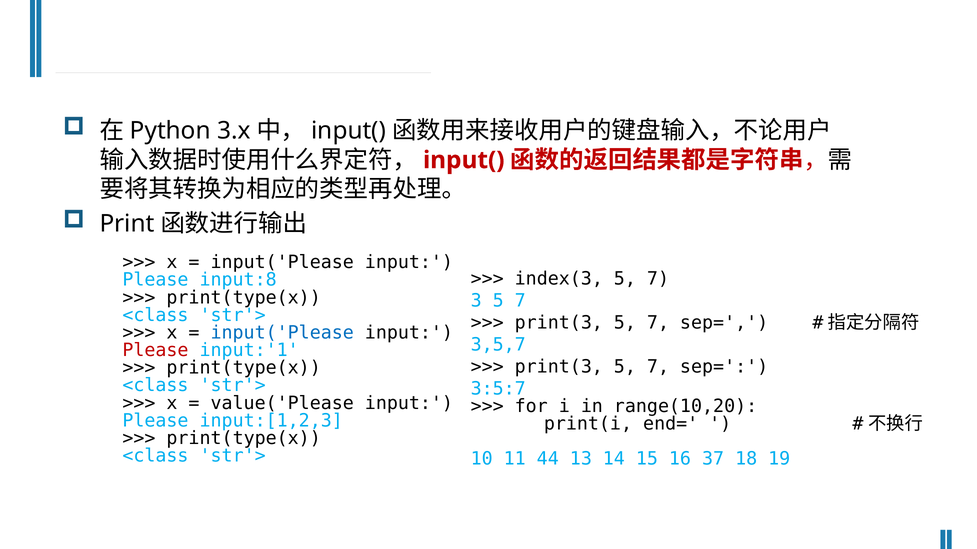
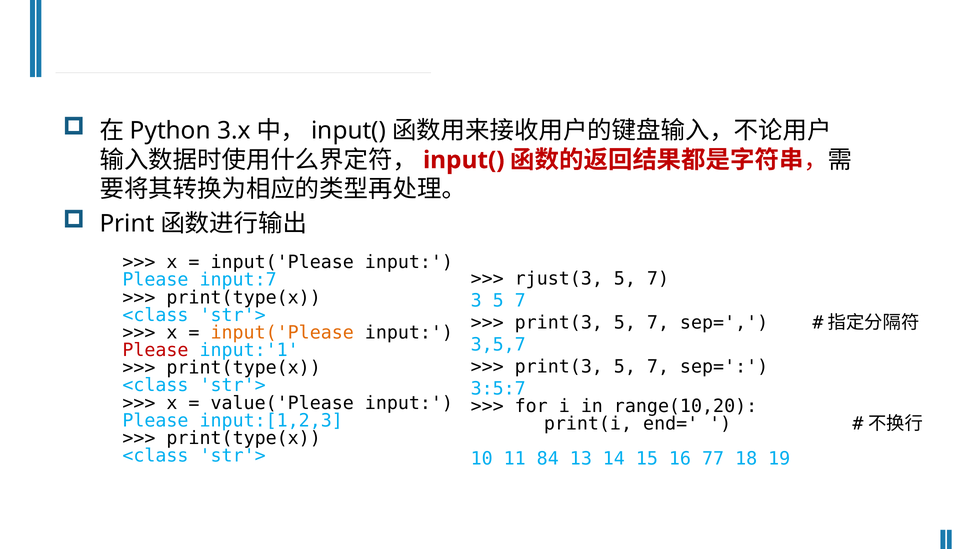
index(3: index(3 -> rjust(3 (559, 279)
input:8: input:8 -> input:7 (238, 280)
input('Please colour: blue -> orange (282, 333)
44: 44 -> 84 (548, 459)
37: 37 -> 77 (713, 459)
